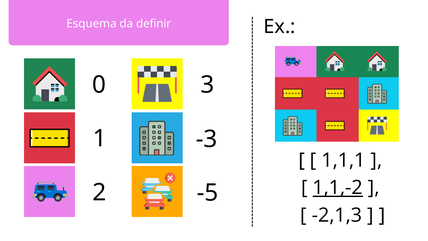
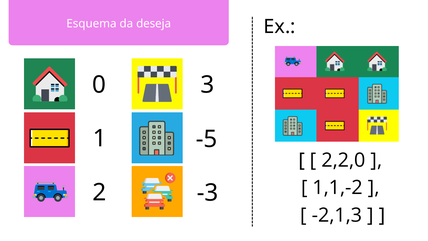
definir: definir -> deseja (154, 24)
-3: -3 -> -5 (207, 139)
1,1,1: 1,1,1 -> 2,2,0 (343, 160)
1,1,-2 underline: present -> none (338, 188)
-5: -5 -> -3 (207, 193)
